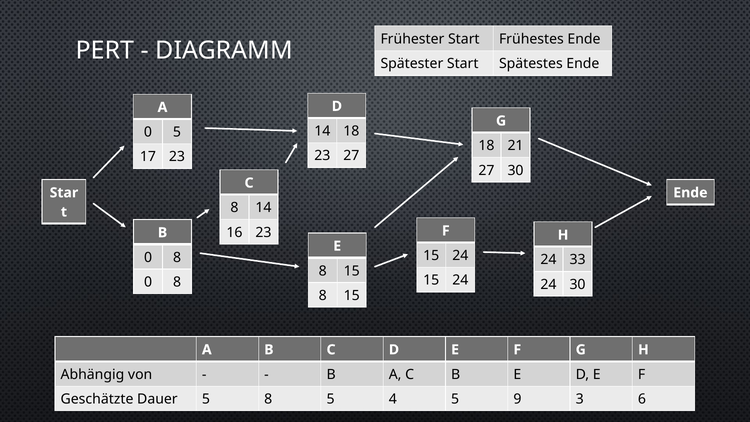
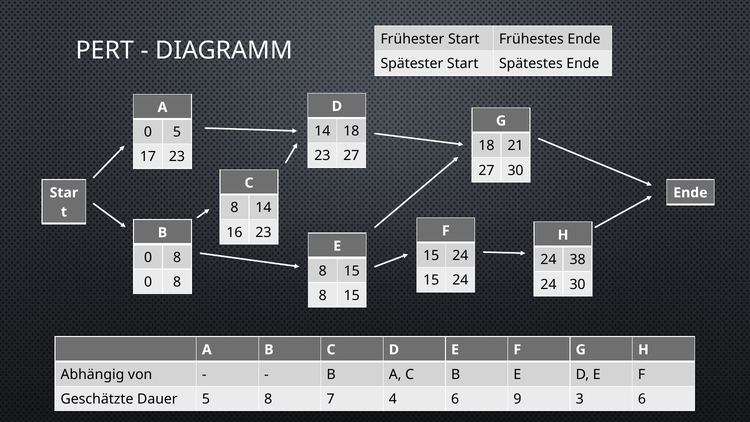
33: 33 -> 38 (578, 260)
8 5: 5 -> 7 (331, 399)
4 5: 5 -> 6 (455, 399)
